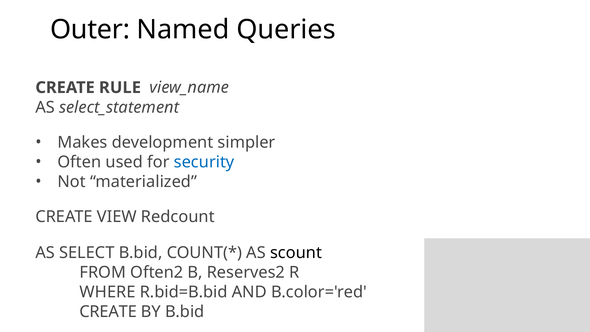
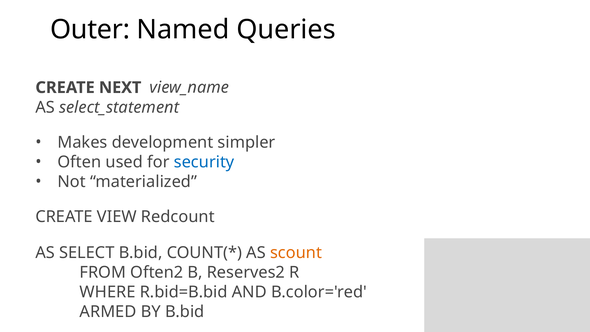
RULE: RULE -> NEXT (120, 88)
scount colour: black -> orange (296, 253)
CREATE: CREATE -> ARMED (108, 312)
